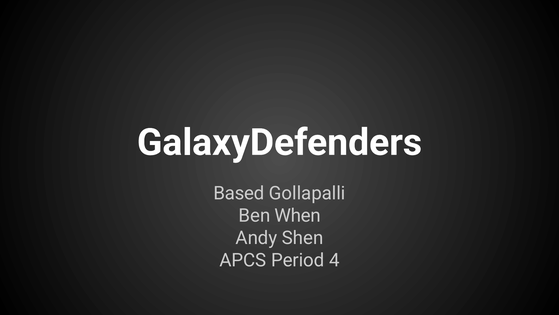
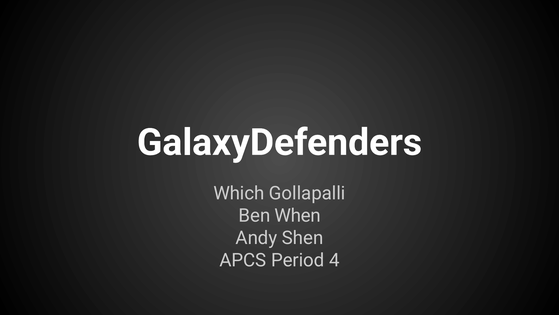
Based: Based -> Which (239, 193)
